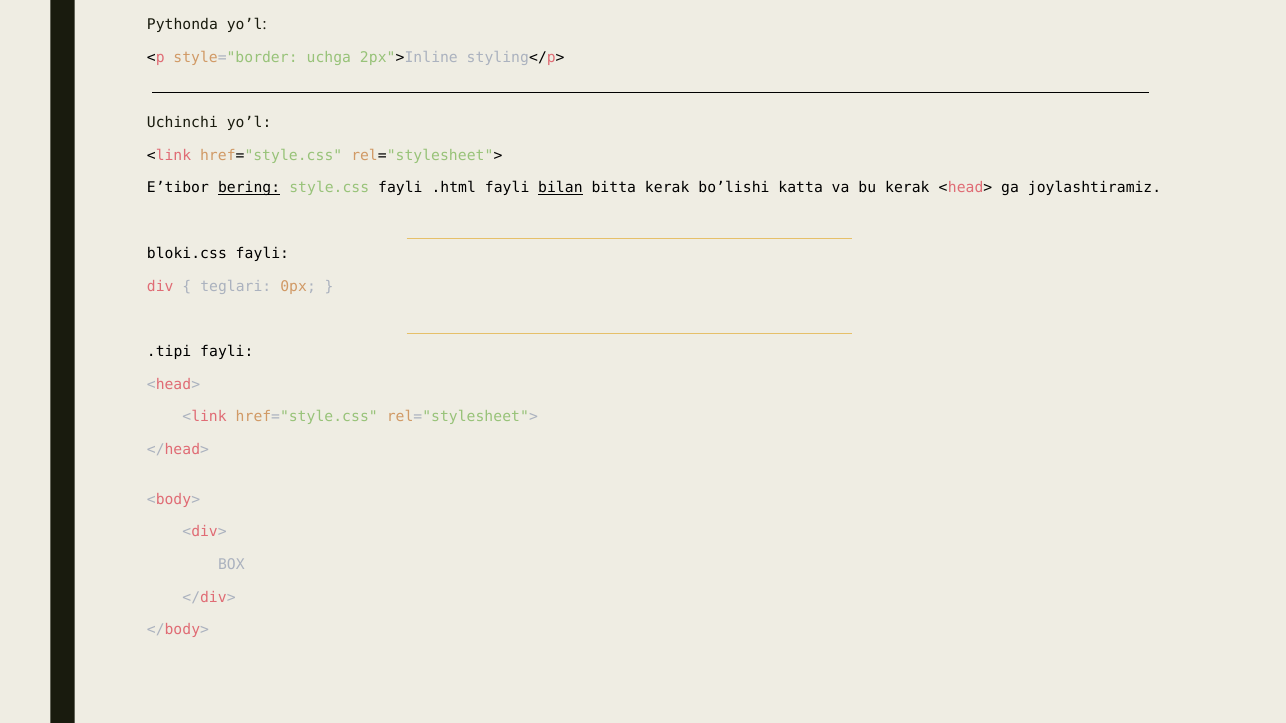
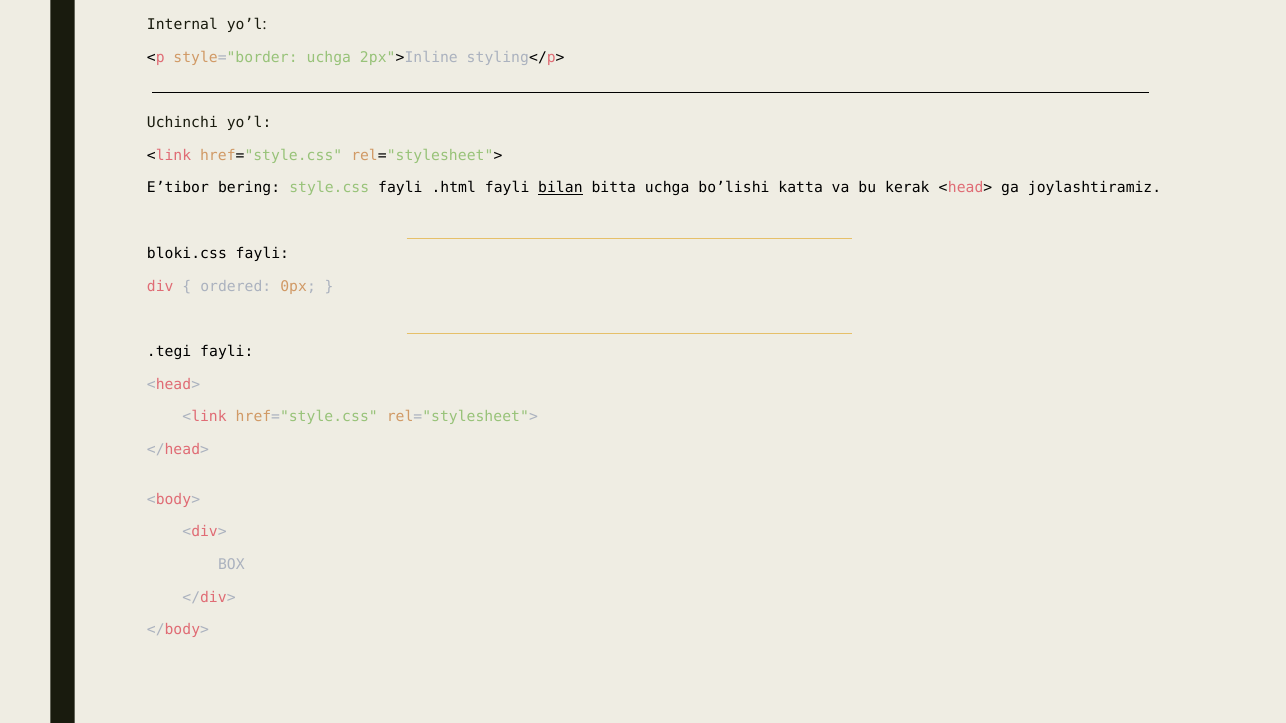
Pythonda: Pythonda -> Internal (182, 25)
bering underline: present -> none (249, 188)
bitta kerak: kerak -> uchga (667, 188)
teglari: teglari -> ordered (236, 286)
.tipi: .tipi -> .tegi (169, 352)
